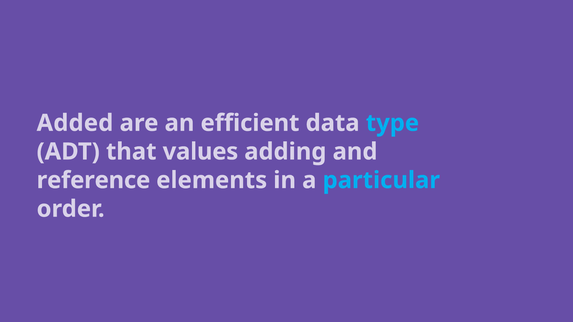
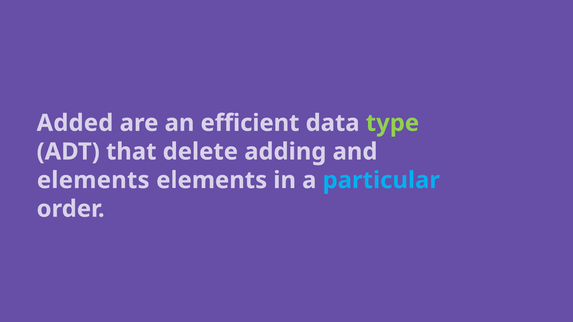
type colour: light blue -> light green (392, 123)
values: values -> delete (200, 152)
reference: reference -> elements (93, 180)
